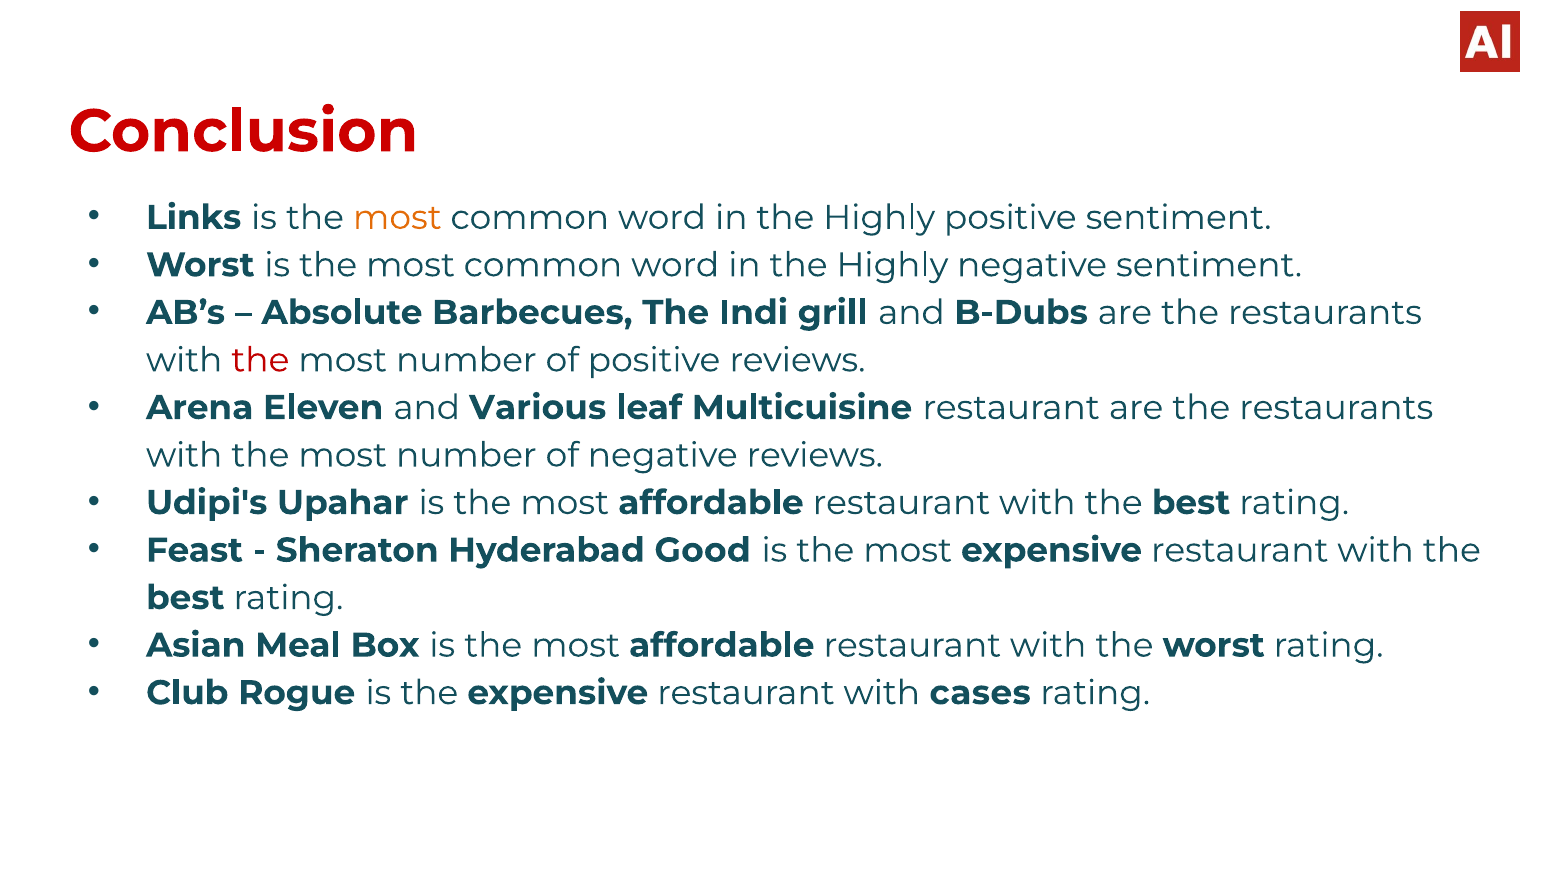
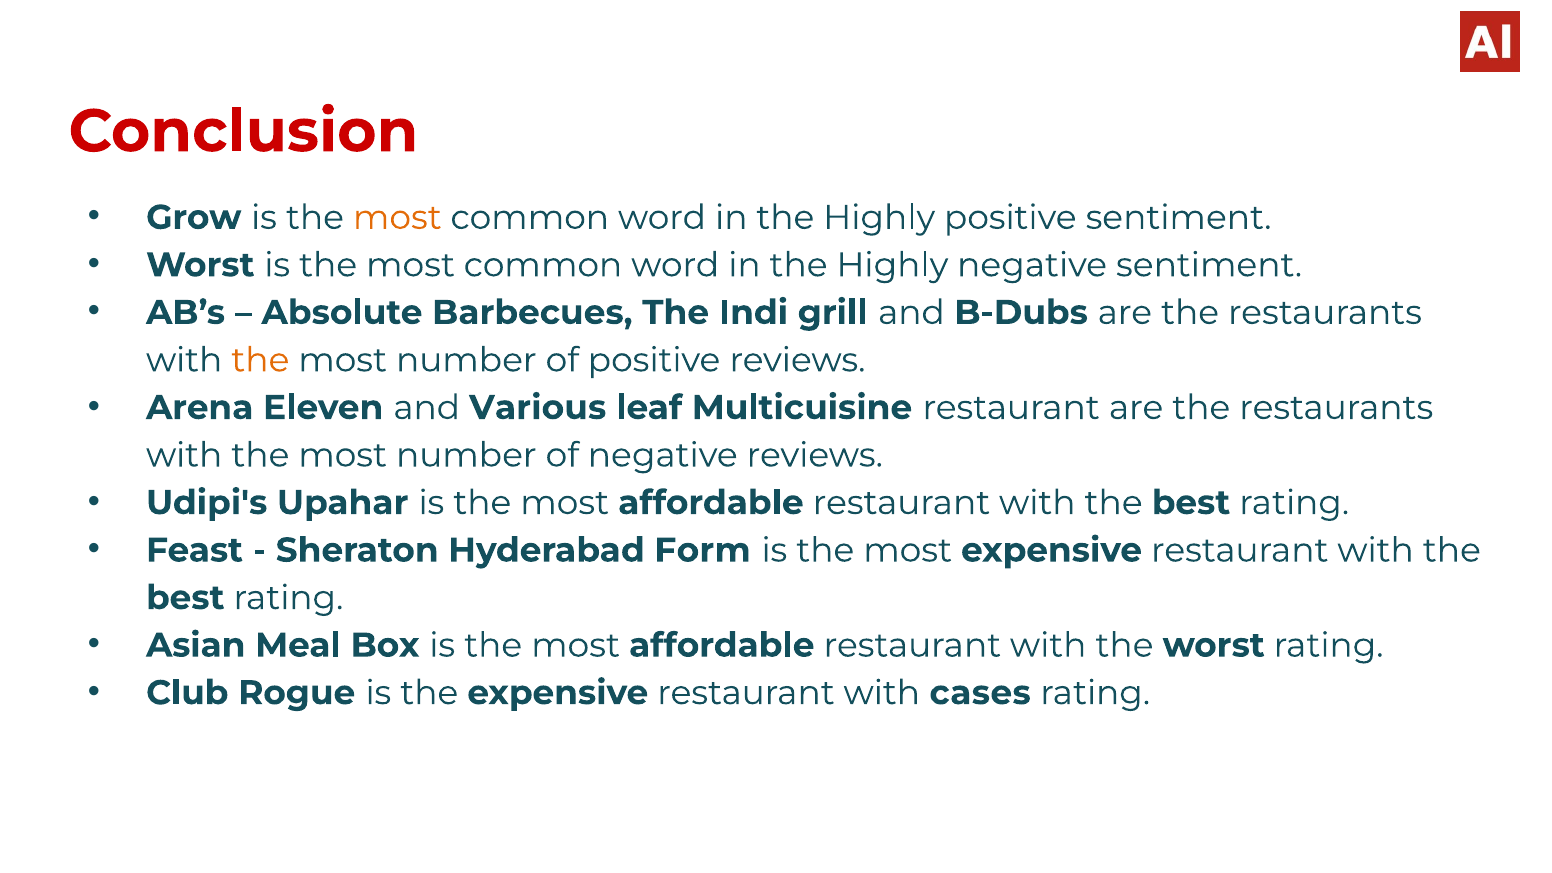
Links: Links -> Grow (194, 218)
the colour: red -> orange (260, 360)
Good: Good -> Form (703, 550)
